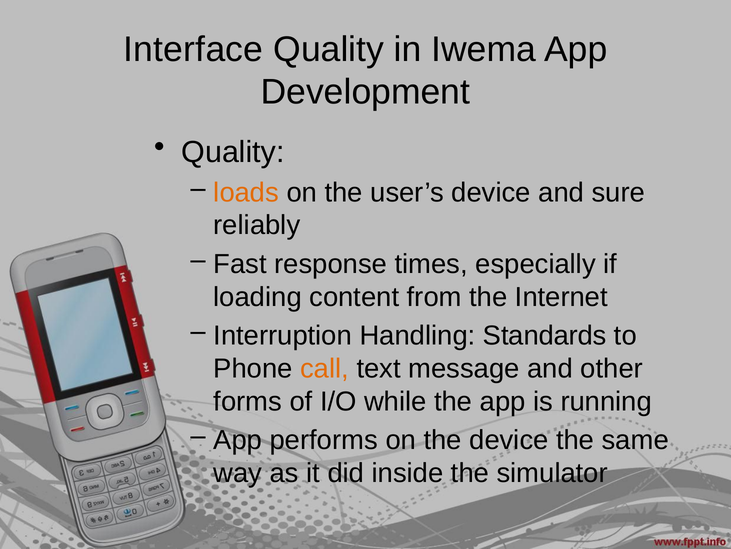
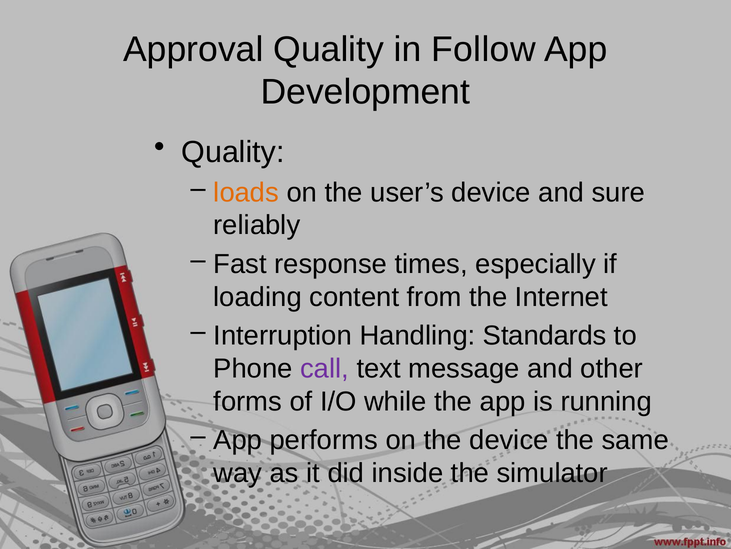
Interface: Interface -> Approval (193, 49)
Iwema: Iwema -> Follow (484, 49)
call colour: orange -> purple (325, 368)
